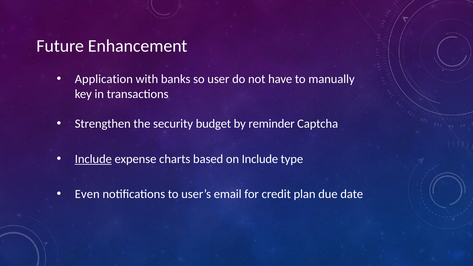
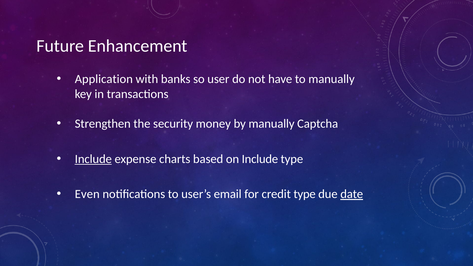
budget: budget -> money (213, 124)
by reminder: reminder -> manually (272, 124)
credit plan: plan -> type (305, 194)
date underline: none -> present (352, 194)
